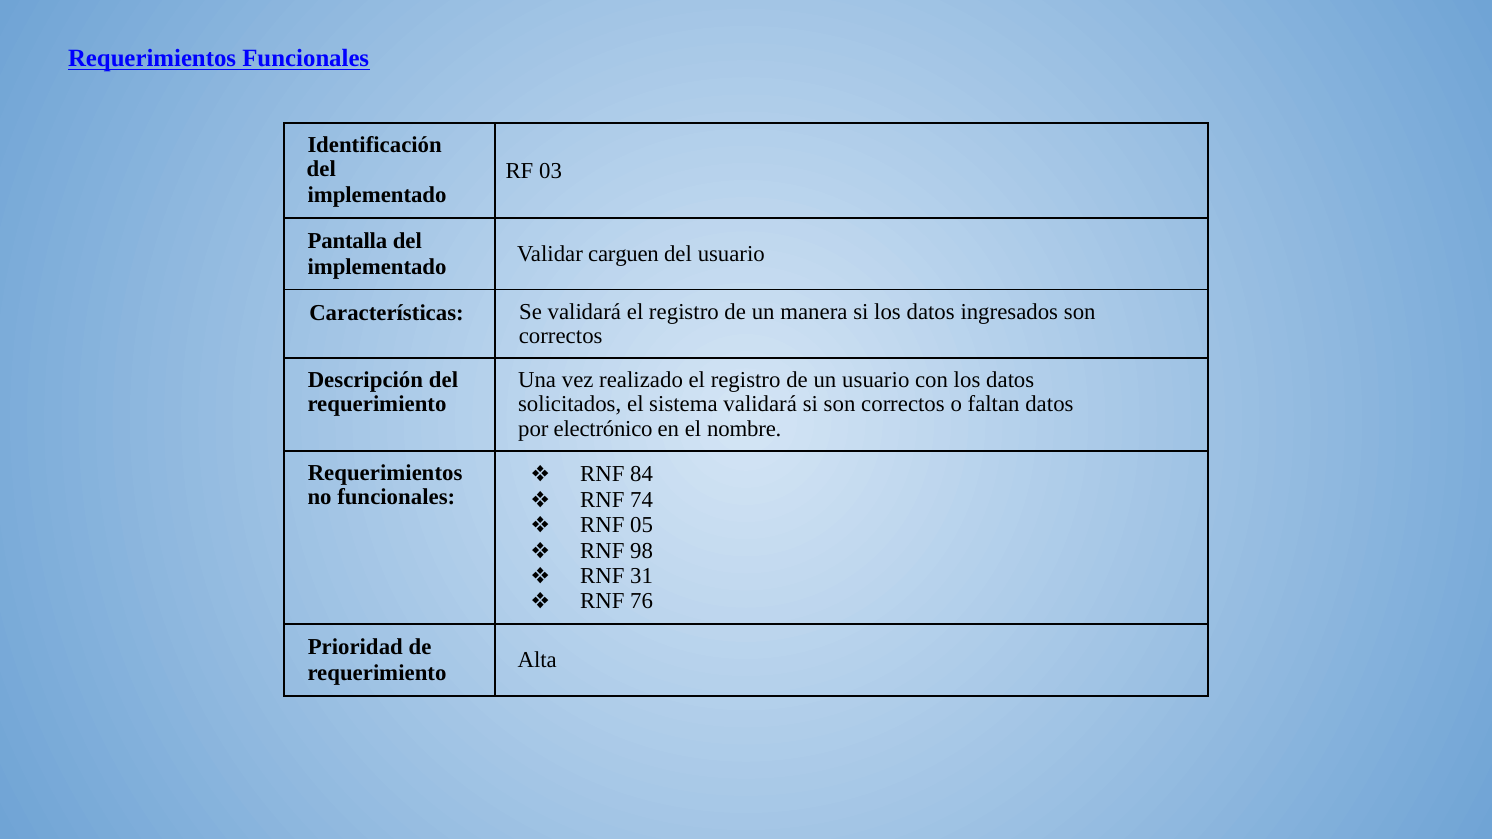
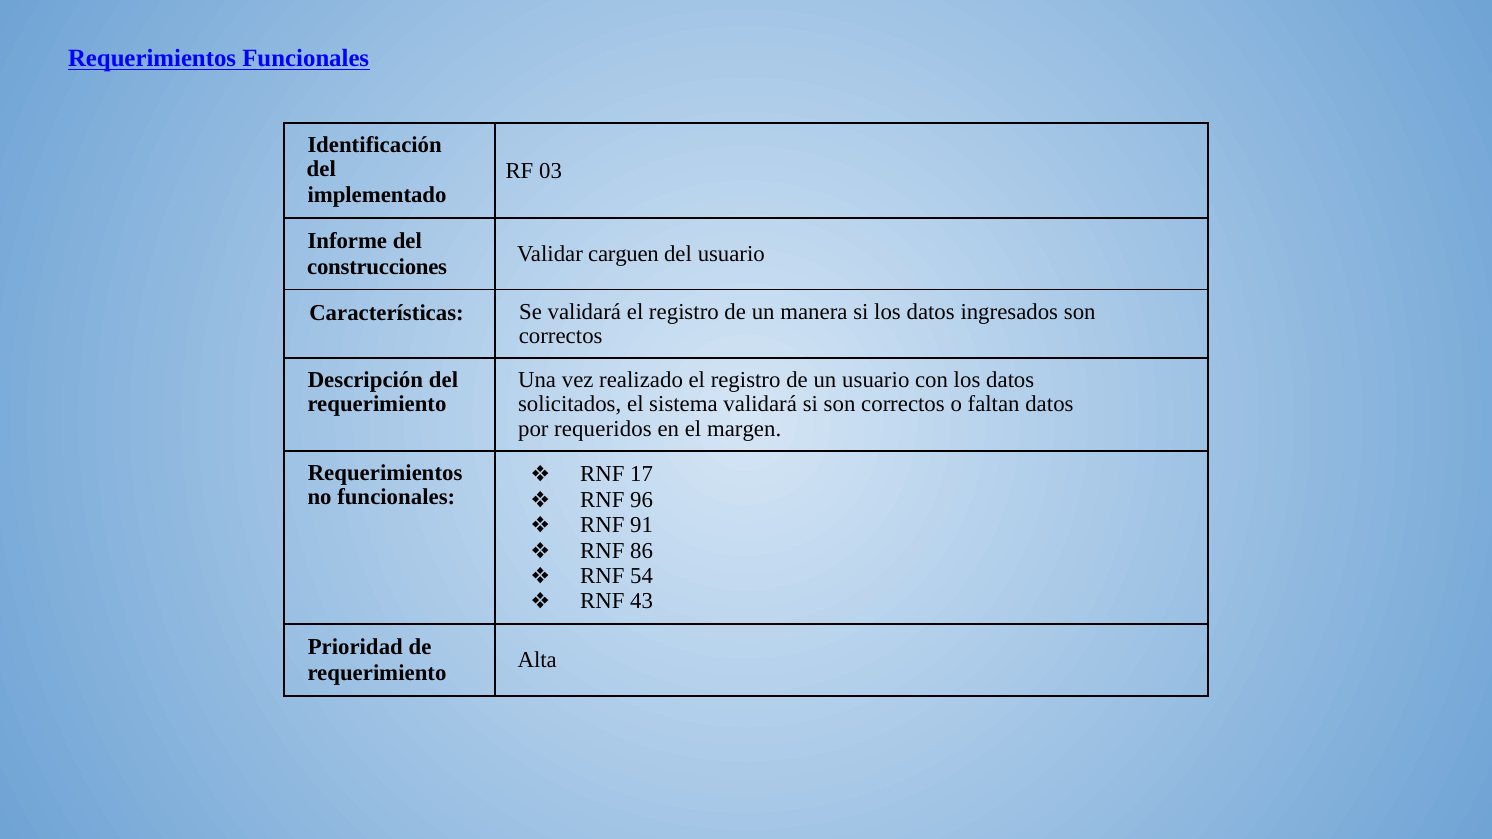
Pantalla: Pantalla -> Informe (347, 241)
implementado: implementado -> construcciones (377, 267)
electrónico: electrónico -> requeridos (603, 429)
nombre: nombre -> margen (744, 429)
84: 84 -> 17 (642, 475)
74: 74 -> 96 (642, 500)
05: 05 -> 91 (642, 525)
98: 98 -> 86 (642, 551)
31: 31 -> 54 (642, 576)
76: 76 -> 43 (642, 601)
